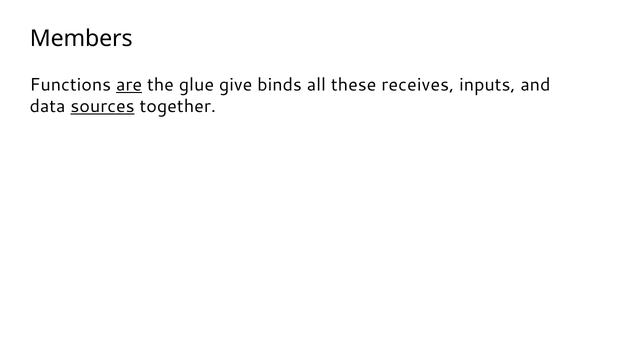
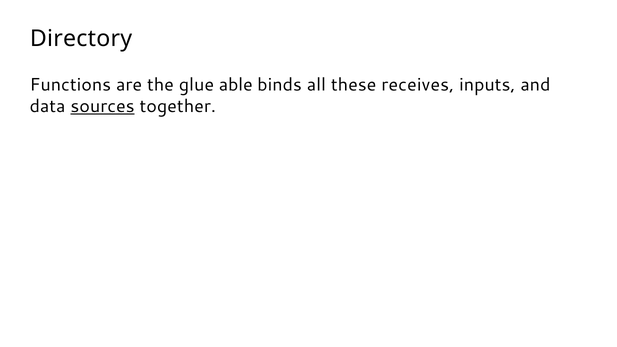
Members: Members -> Directory (81, 39)
are underline: present -> none (129, 85)
give: give -> able (236, 85)
